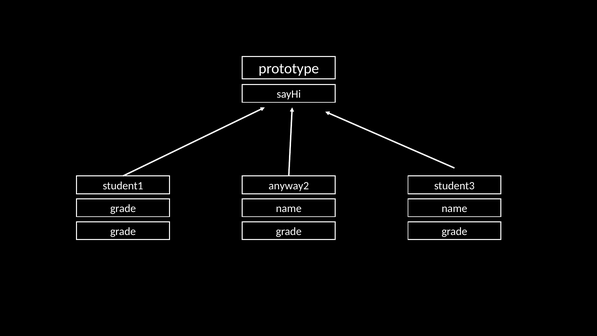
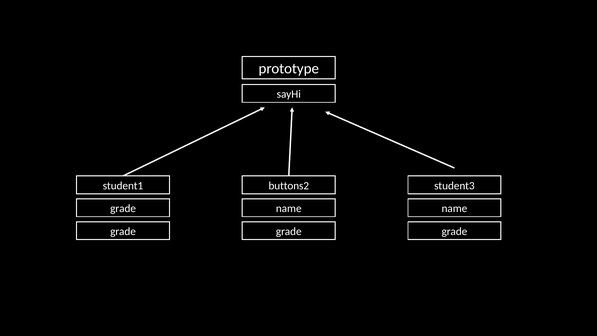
anyway2: anyway2 -> buttons2 (289, 186)
